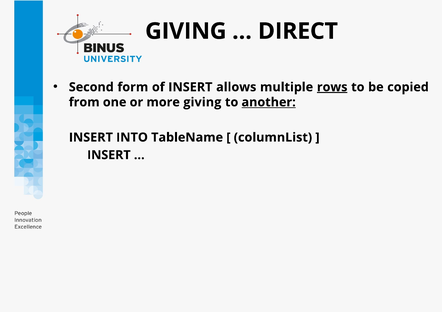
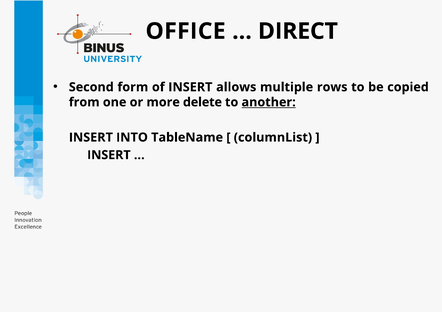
GIVING: GIVING -> OFFICE (186, 31)
rows underline: present -> none (332, 87)
more giving: giving -> delete (202, 102)
